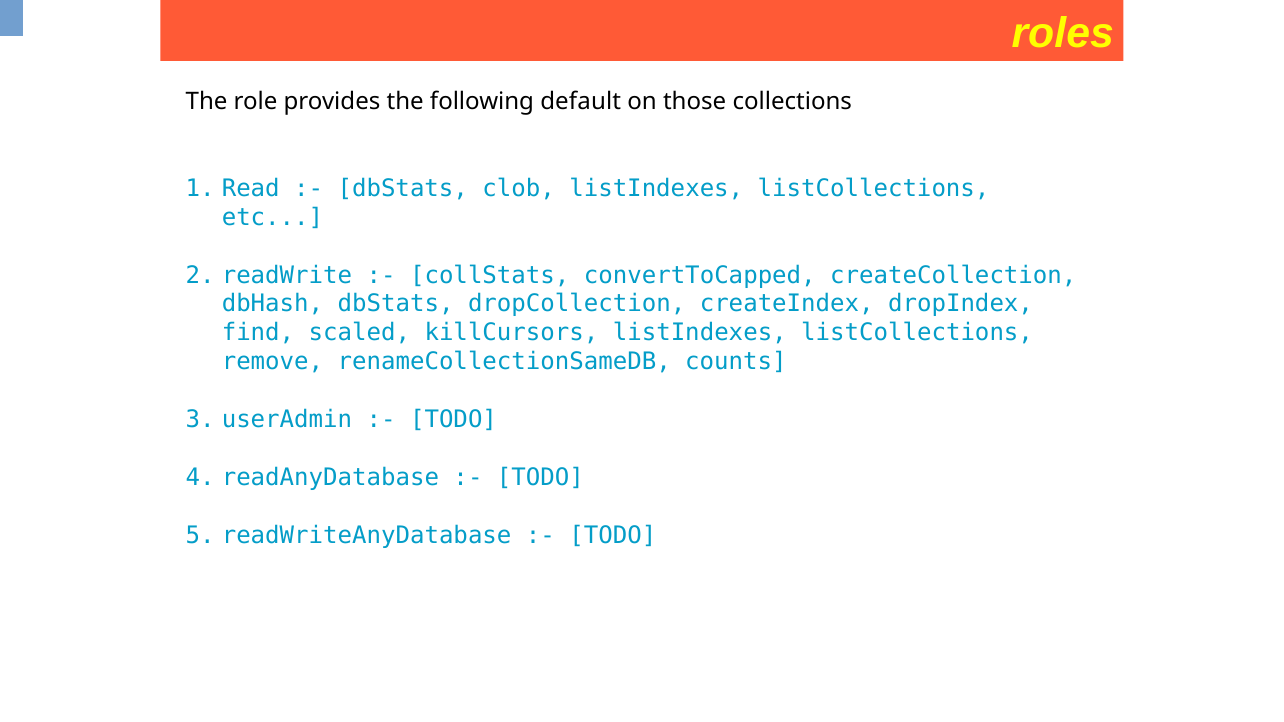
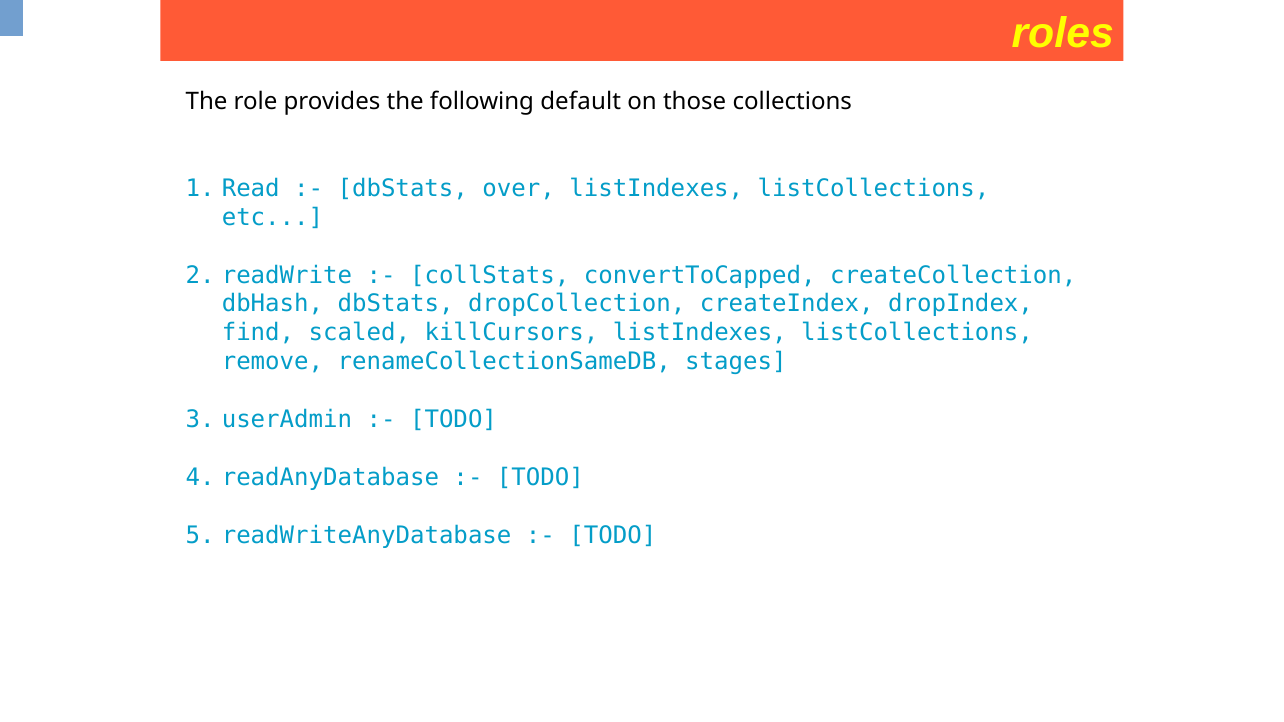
clob: clob -> over (519, 189)
counts: counts -> stages (736, 362)
